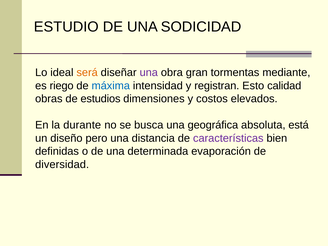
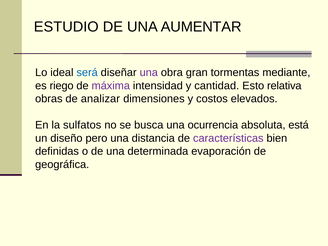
SODICIDAD: SODICIDAD -> AUMENTAR (201, 27)
será colour: orange -> blue (87, 73)
máxima colour: blue -> purple (111, 86)
registran: registran -> cantidad (217, 86)
calidad: calidad -> relativa (284, 86)
estudios: estudios -> analizar (100, 99)
durante: durante -> sulfatos (82, 125)
geográfica: geográfica -> ocurrencia (213, 125)
diversidad: diversidad -> geográfica (62, 164)
